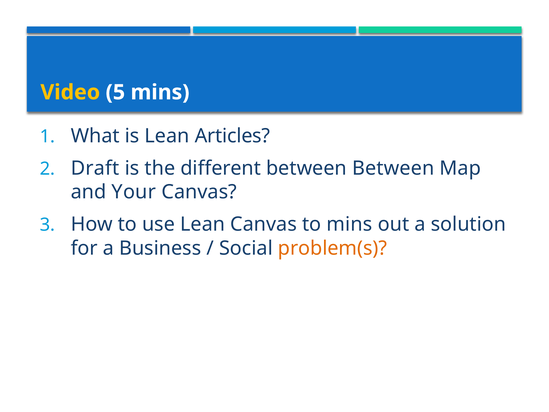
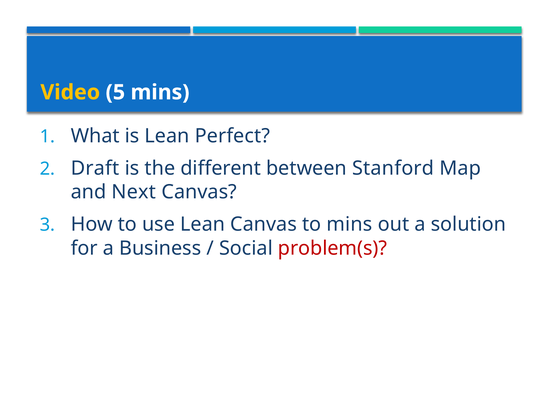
Articles: Articles -> Perfect (232, 136)
between Between: Between -> Stanford (393, 168)
Your: Your -> Next (134, 192)
problem(s colour: orange -> red (332, 248)
